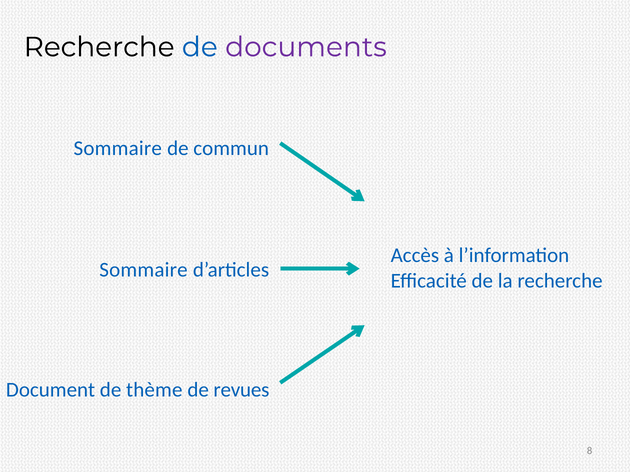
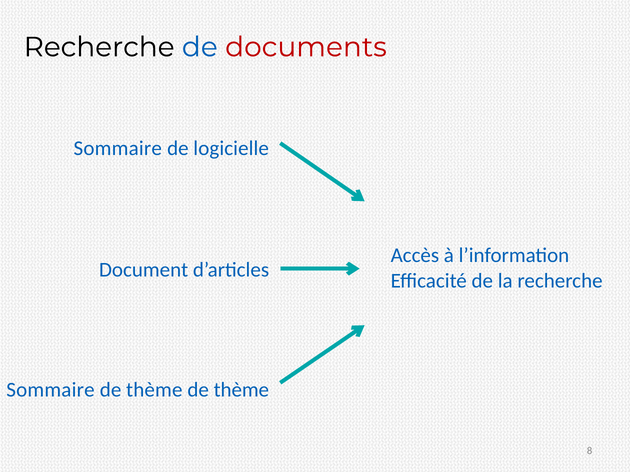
documents colour: purple -> red (306, 47)
commun: commun -> logicielle (231, 149)
Sommaire: Sommaire -> Document (144, 270)
Document: Document -> Sommaire (50, 390)
revues: revues -> thème (241, 390)
